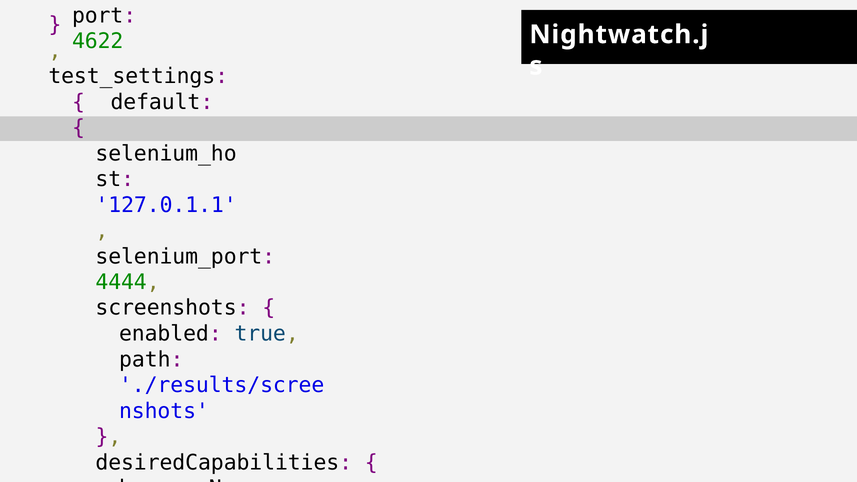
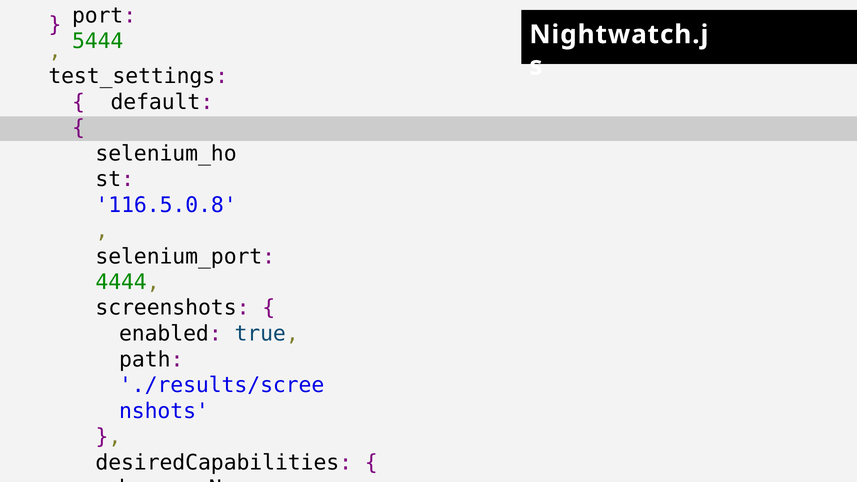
4622: 4622 -> 5444 (98, 41)
127.0.1.1: 127.0.1.1 -> 116.5.0.8 (166, 205)
